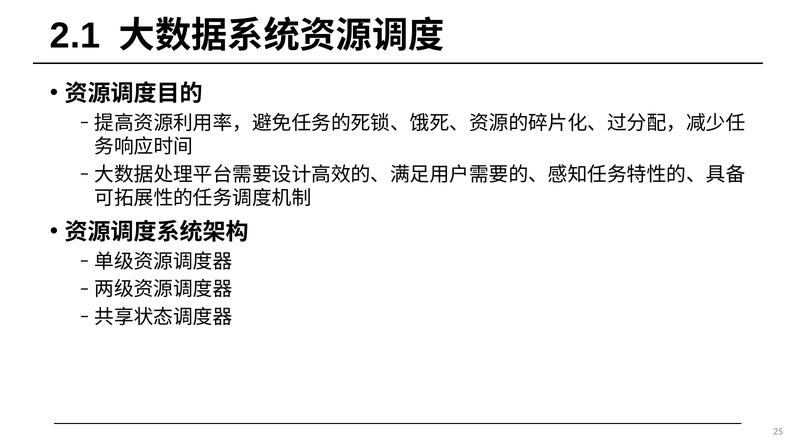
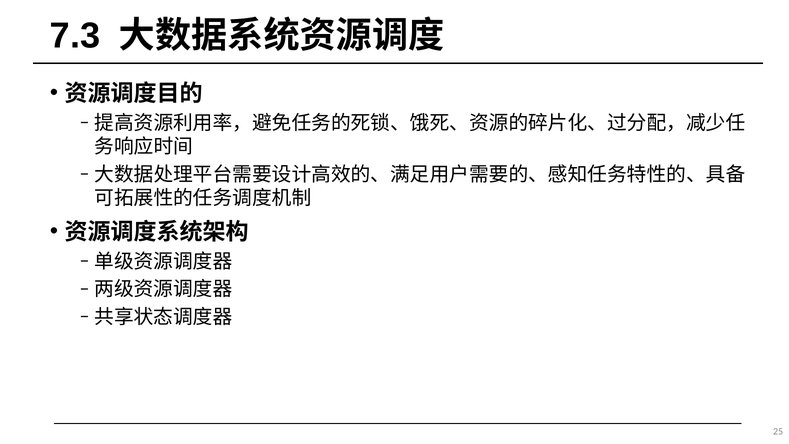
2.1: 2.1 -> 7.3 (75, 36)
